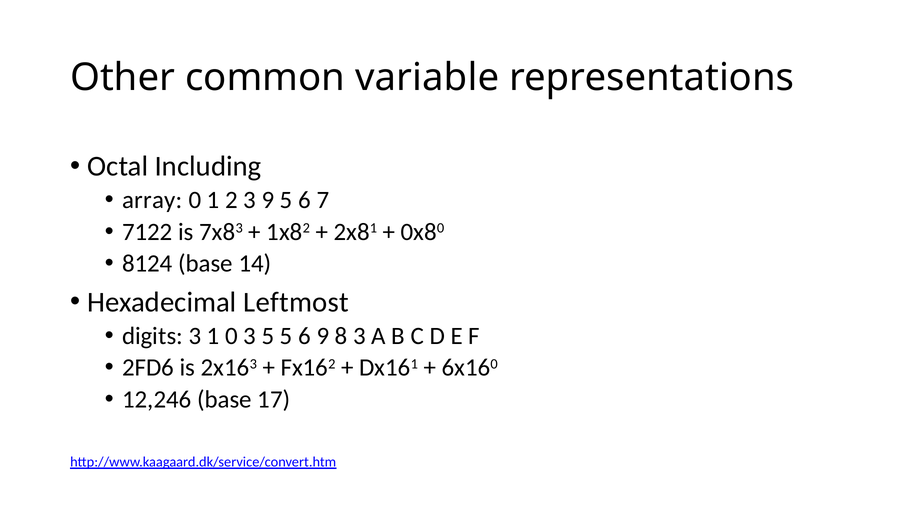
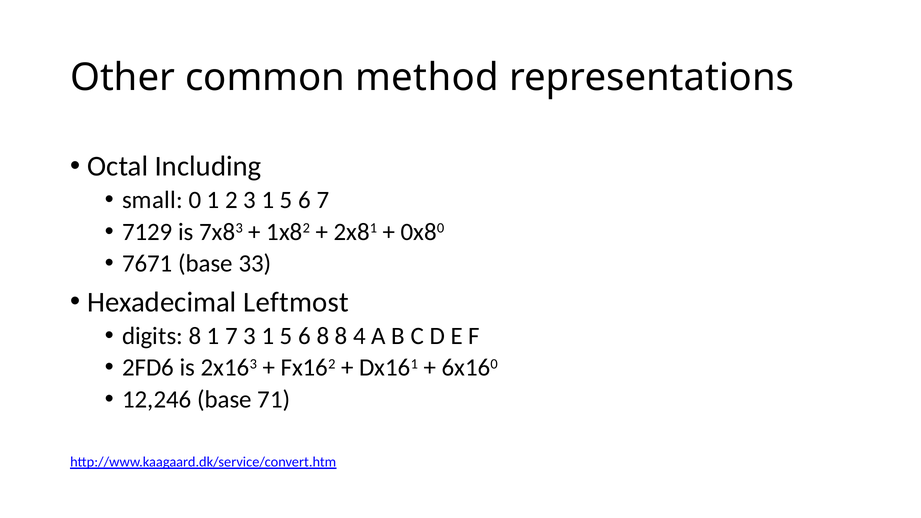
variable: variable -> method (427, 77)
array: array -> small (152, 200)
2 3 9: 9 -> 1 (268, 200)
7122: 7122 -> 7129 (147, 232)
8124: 8124 -> 7671 (147, 264)
14: 14 -> 33 (255, 264)
digits 3: 3 -> 8 (195, 336)
1 0: 0 -> 7 (232, 336)
5: 5 -> 1 (268, 336)
6 9: 9 -> 8 (323, 336)
8 3: 3 -> 4 (359, 336)
17: 17 -> 71 (274, 399)
